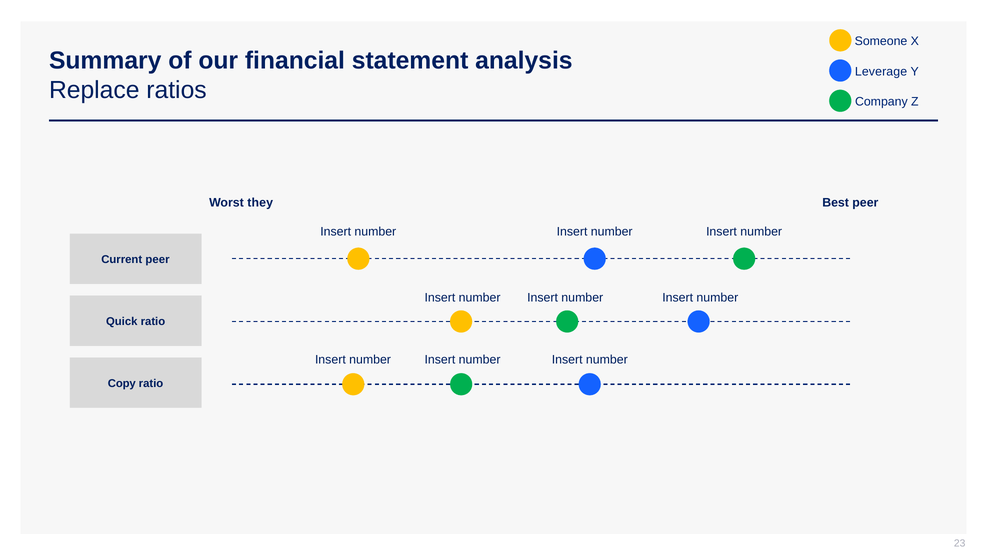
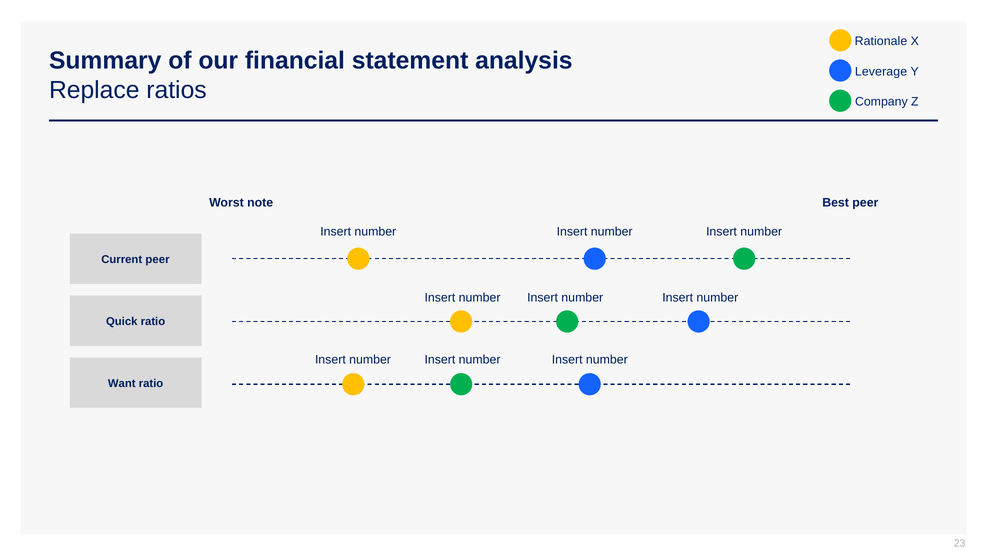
Someone: Someone -> Rationale (881, 41)
they: they -> note (260, 203)
Copy: Copy -> Want (122, 384)
